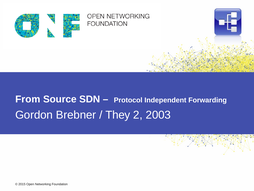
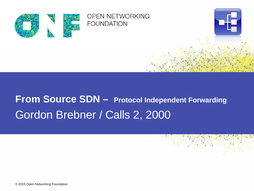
They: They -> Calls (118, 115)
2003: 2003 -> 2000 (158, 115)
